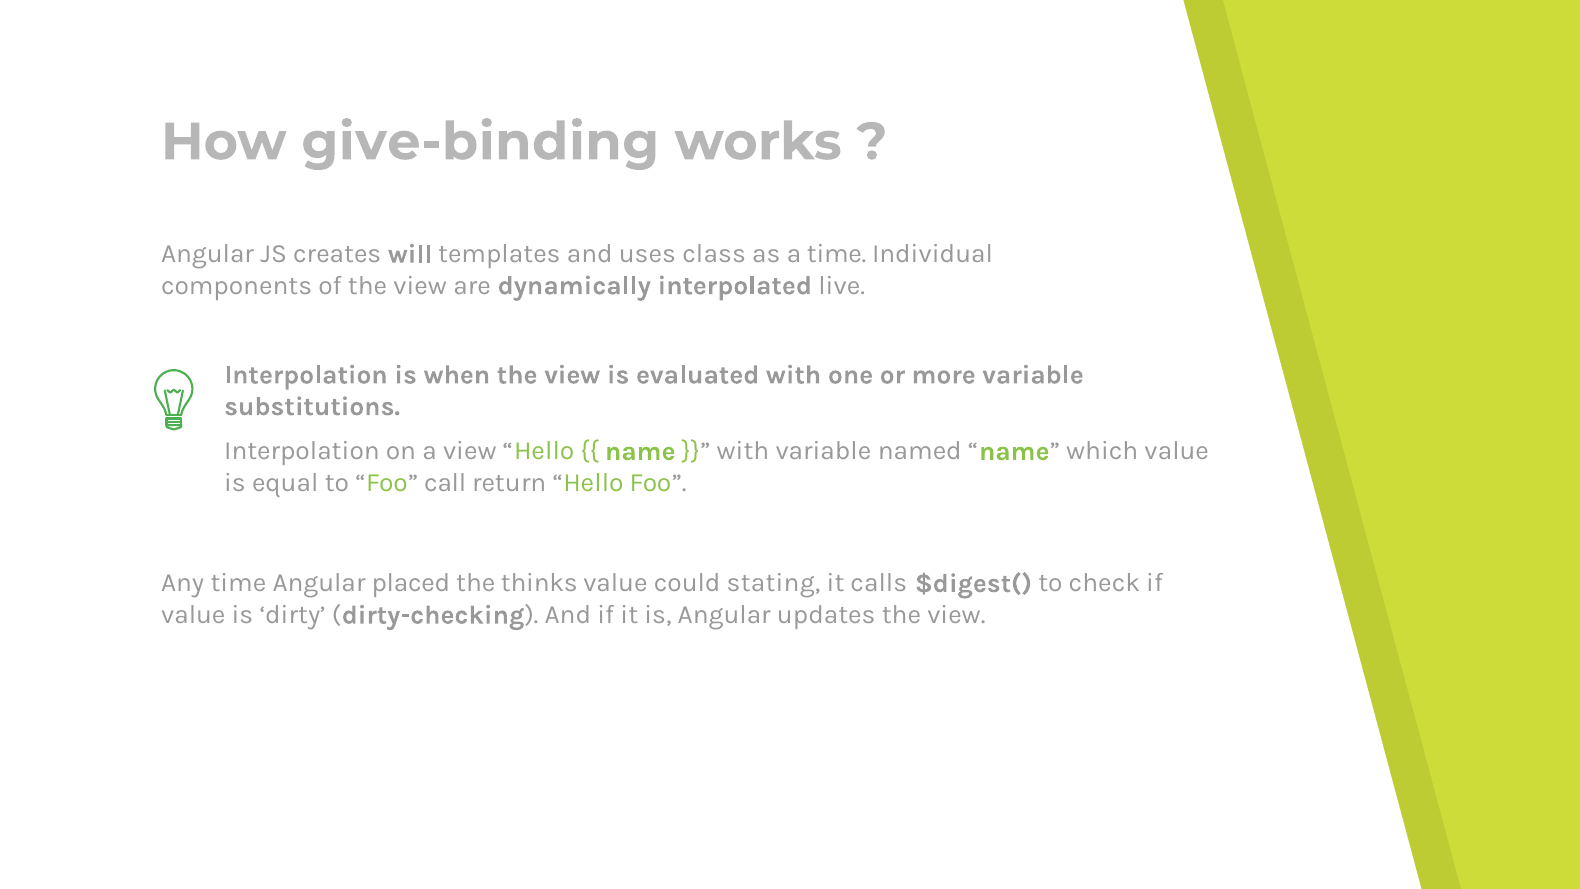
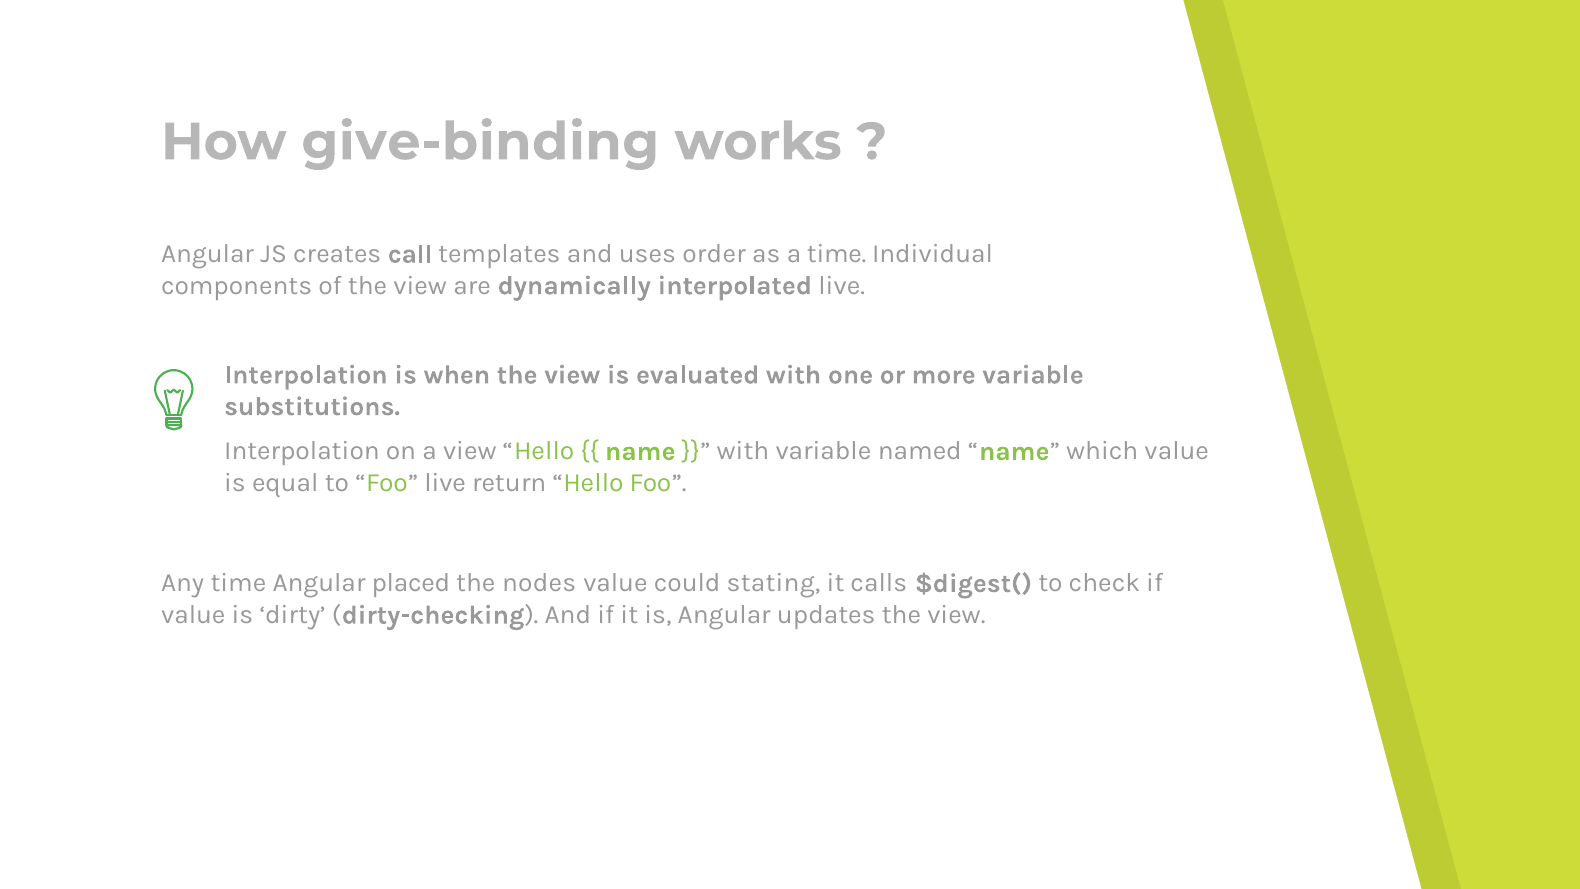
will: will -> call (410, 254)
class: class -> order (714, 254)
Foo call: call -> live (445, 483)
thinks: thinks -> nodes (539, 583)
